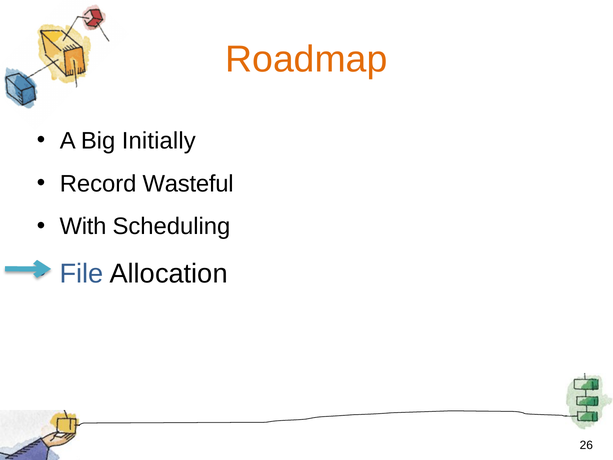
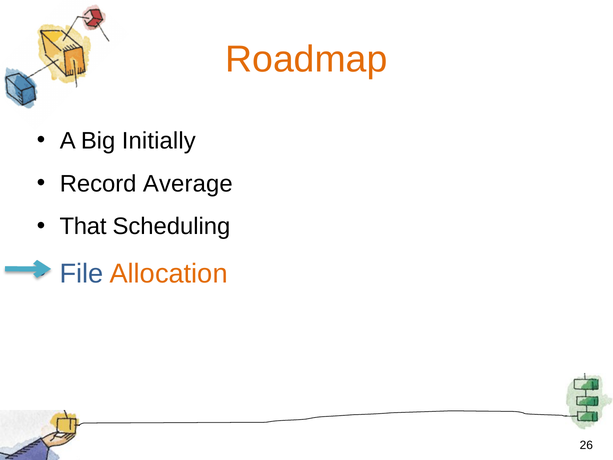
Wasteful: Wasteful -> Average (188, 184)
With: With -> That (83, 226)
Allocation colour: black -> orange (169, 274)
